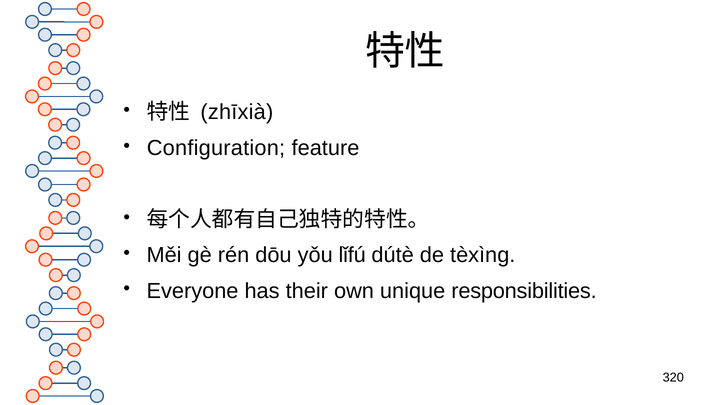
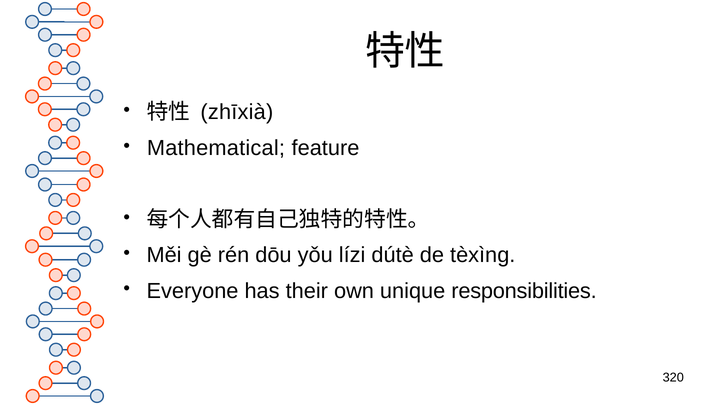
Configuration: Configuration -> Mathematical (216, 148)
lǐfú: lǐfú -> lízi (352, 255)
